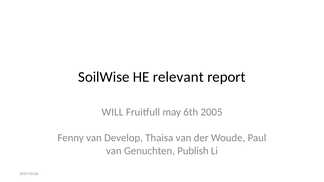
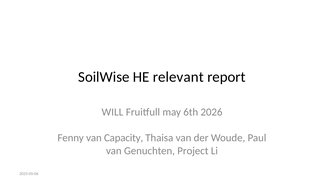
2005: 2005 -> 2026 (211, 112)
Develop: Develop -> Capacity (124, 138)
Publish: Publish -> Project (193, 151)
